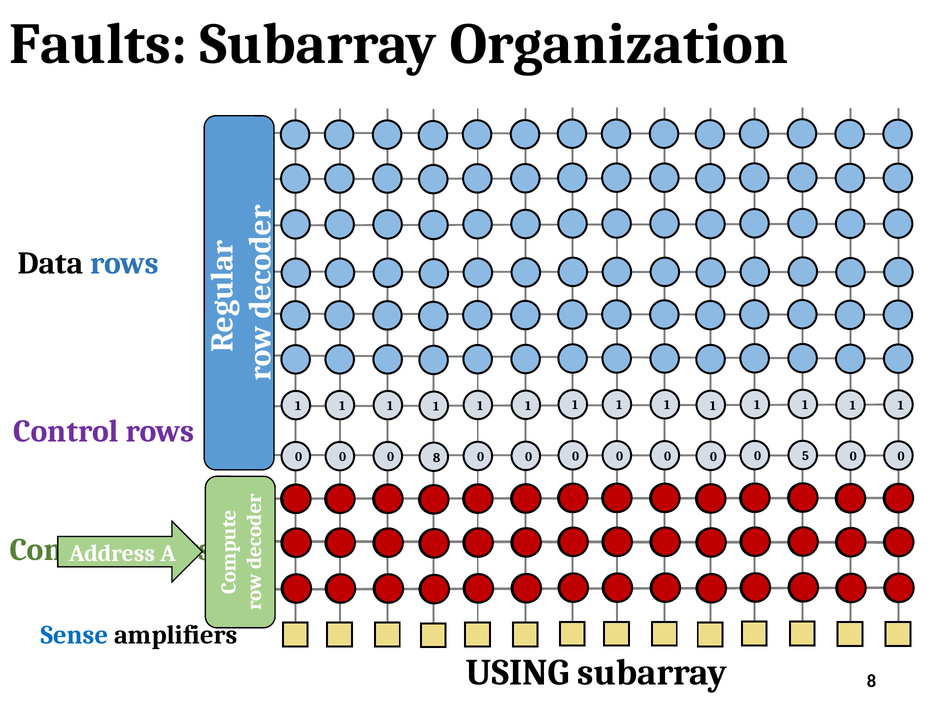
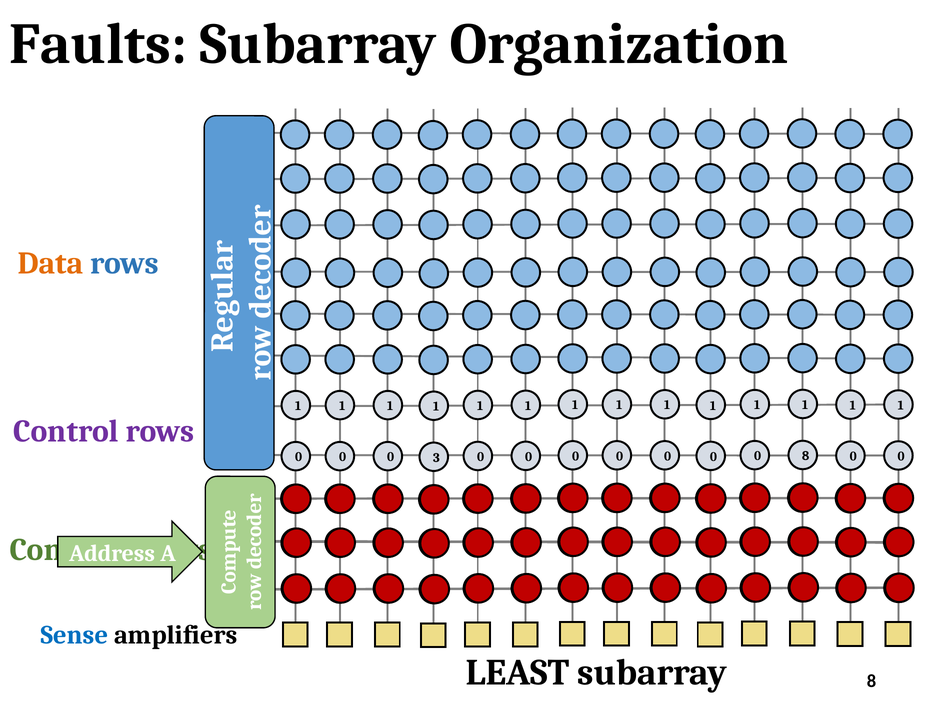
Data colour: black -> orange (51, 263)
0 8: 8 -> 3 (436, 458)
0 5: 5 -> 8 (806, 456)
USING: USING -> LEAST (518, 673)
